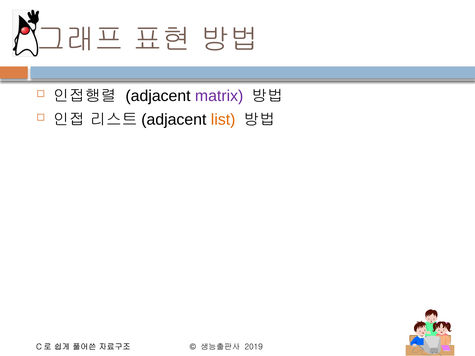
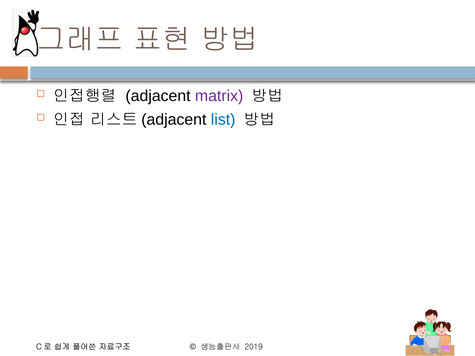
list colour: orange -> blue (223, 120)
